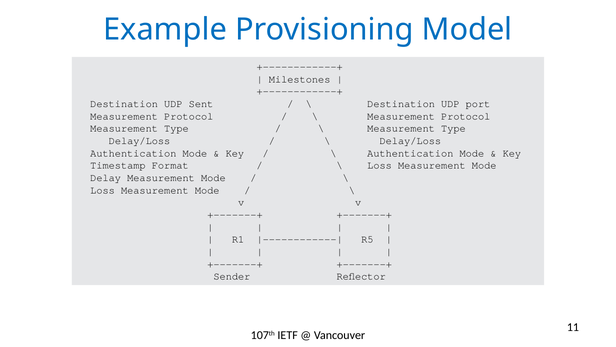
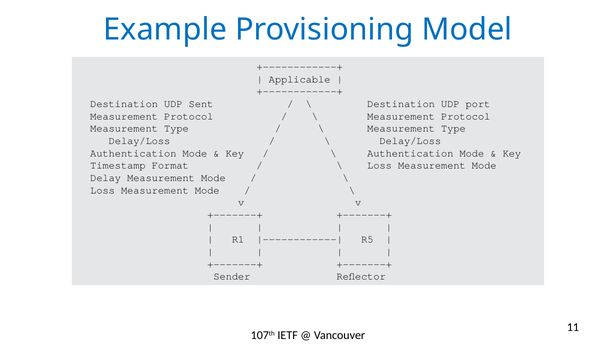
Milestones: Milestones -> Applicable (300, 79)
